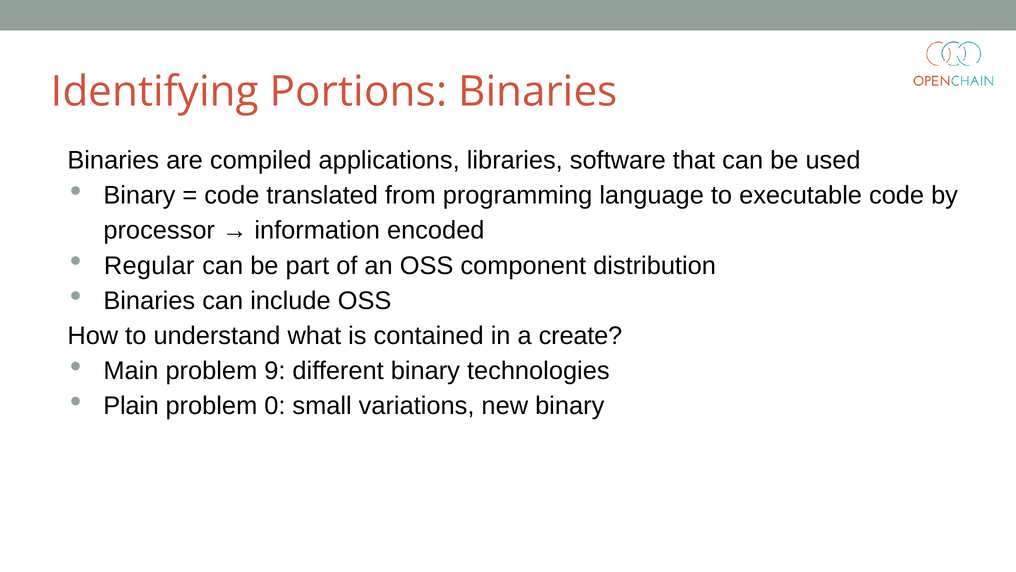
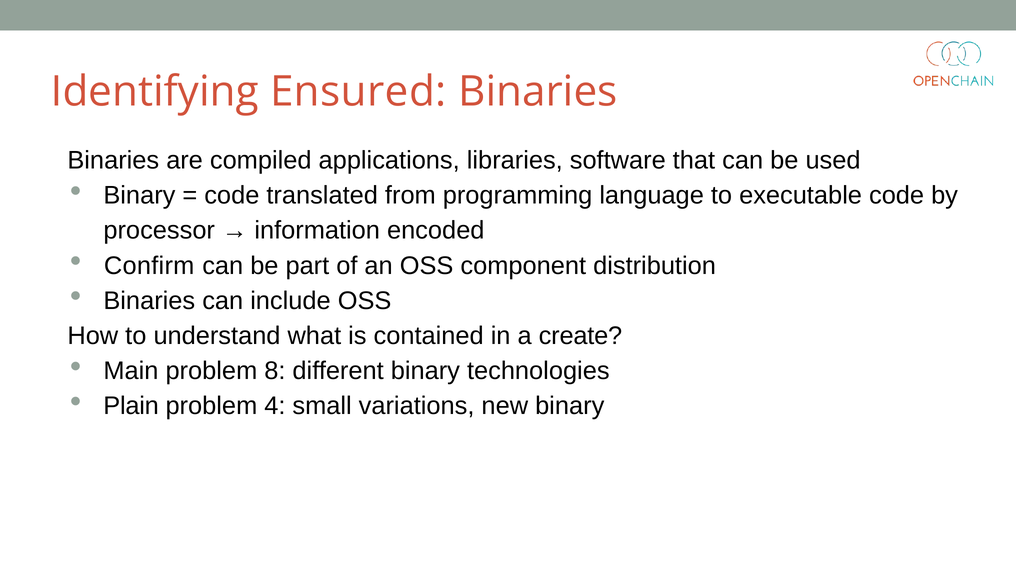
Portions: Portions -> Ensured (358, 92)
Regular: Regular -> Confirm (149, 265)
9: 9 -> 8 (275, 371)
0: 0 -> 4 (275, 406)
